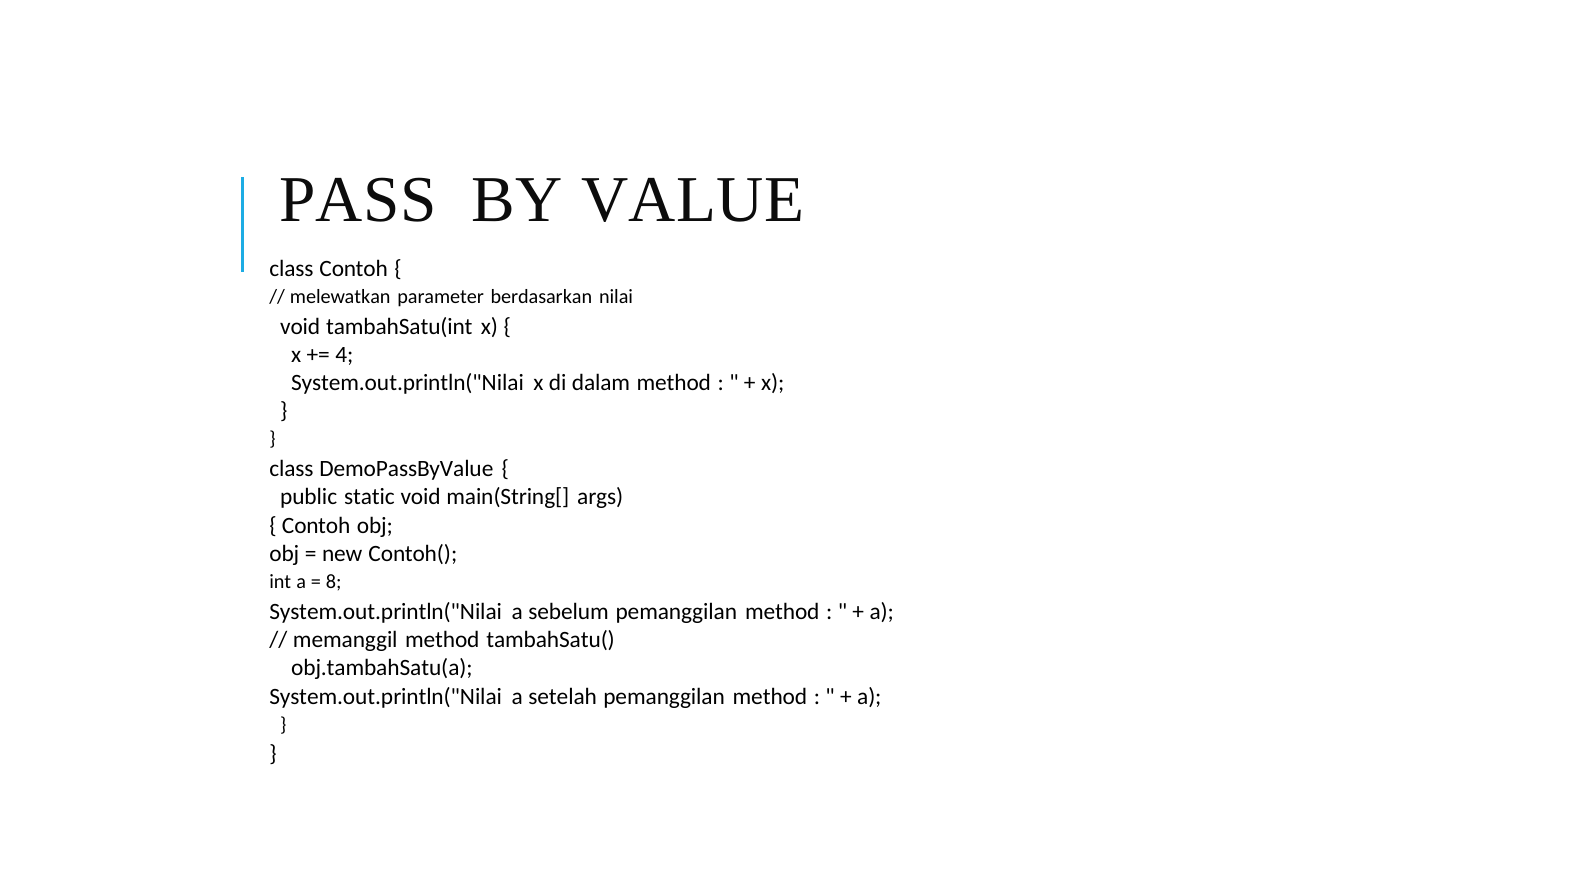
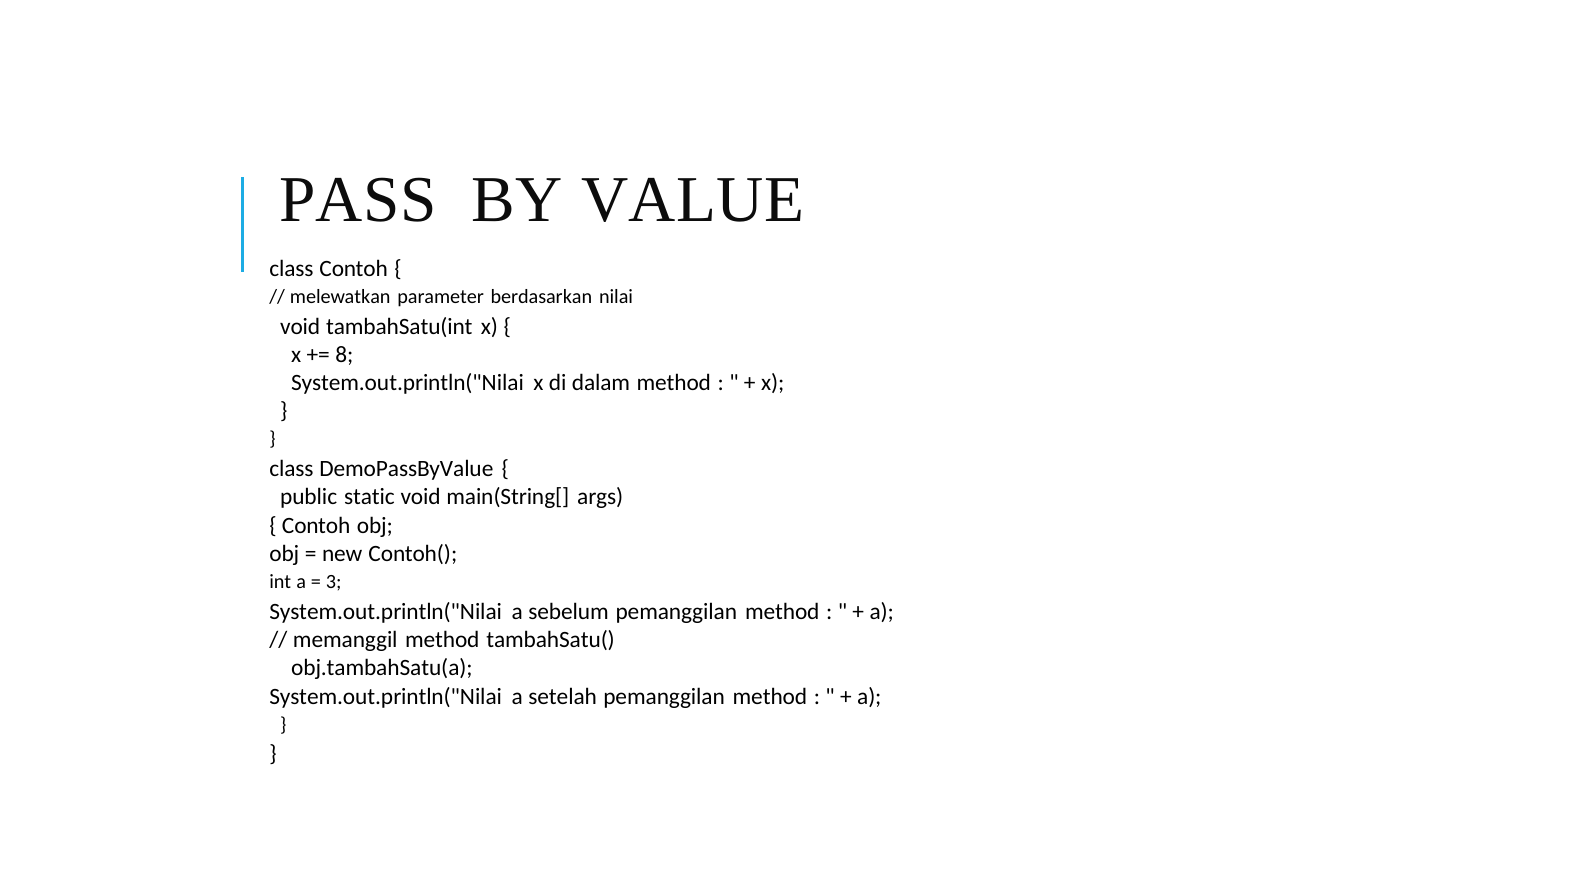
4: 4 -> 8 (344, 355)
8: 8 -> 3 (334, 582)
